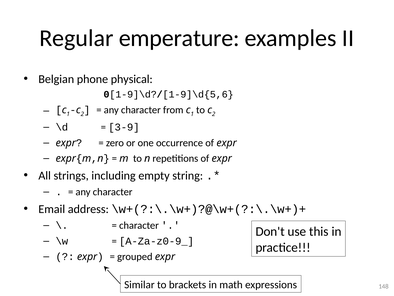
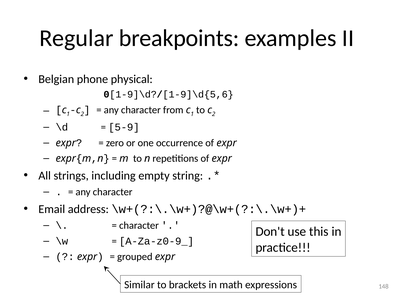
emperature: emperature -> breakpoints (179, 38)
3-9: 3-9 -> 5-9 (124, 127)
